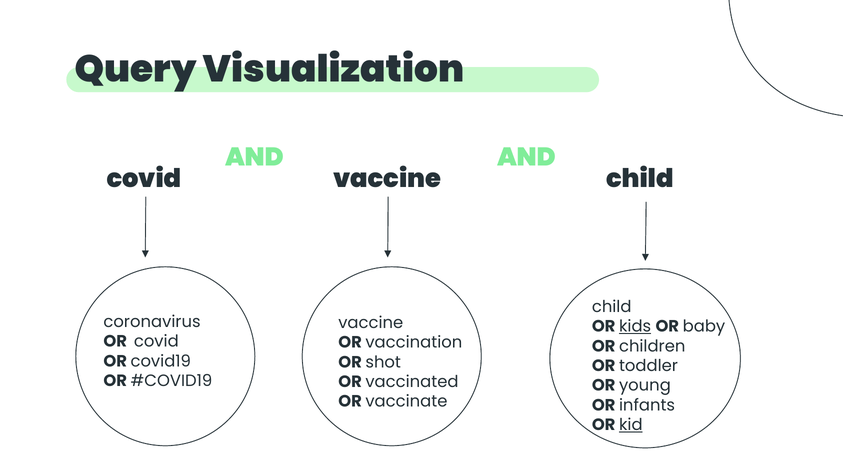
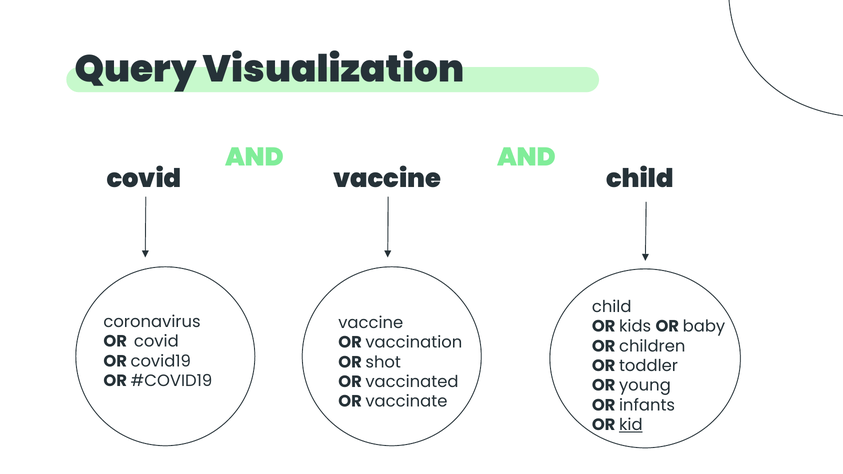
kids underline: present -> none (635, 327)
